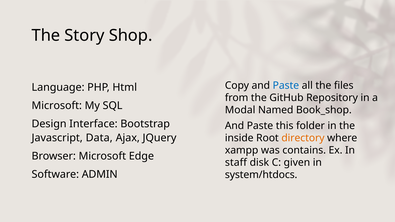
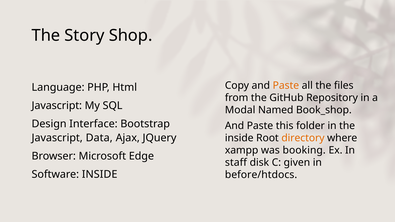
Paste colour: blue -> orange (286, 86)
Microsoft: Microsoft -> Javascript (57, 106)
contains: contains -> booking (304, 150)
Software ADMIN: ADMIN -> INSIDE (100, 175)
system/htdocs: system/htdocs -> before/htdocs (261, 175)
